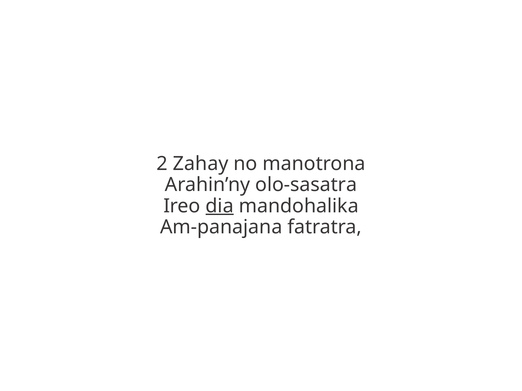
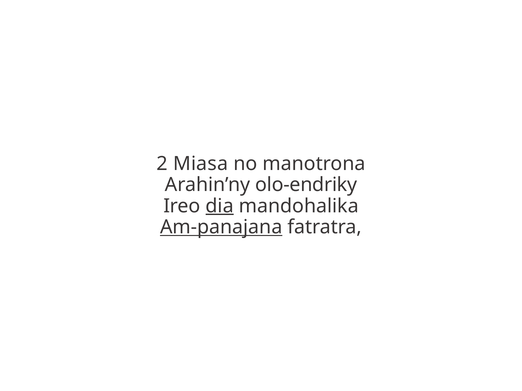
Zahay: Zahay -> Miasa (201, 164)
olo-sasatra: olo-sasatra -> olo-endriky (306, 185)
Am-panajana underline: none -> present (221, 227)
